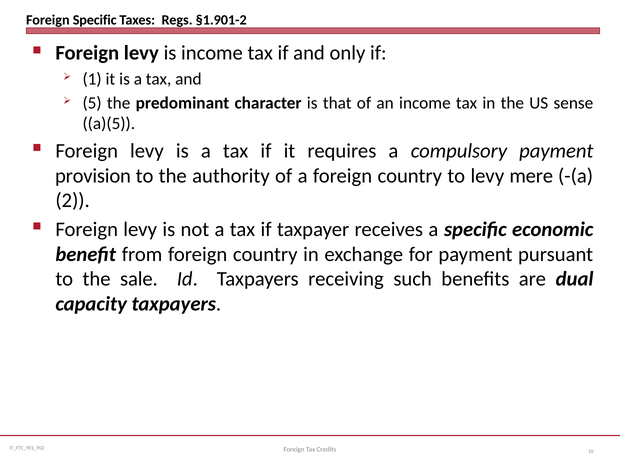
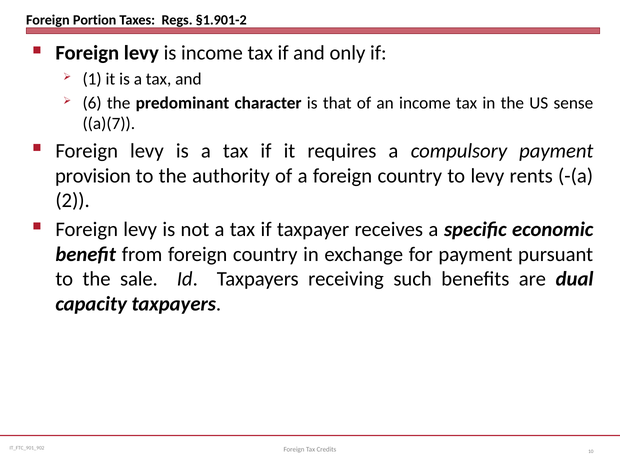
Foreign Specific: Specific -> Portion (95, 20)
5: 5 -> 6 (92, 103)
a)(5: a)(5 -> a)(7 (109, 124)
mere: mere -> rents (531, 176)
